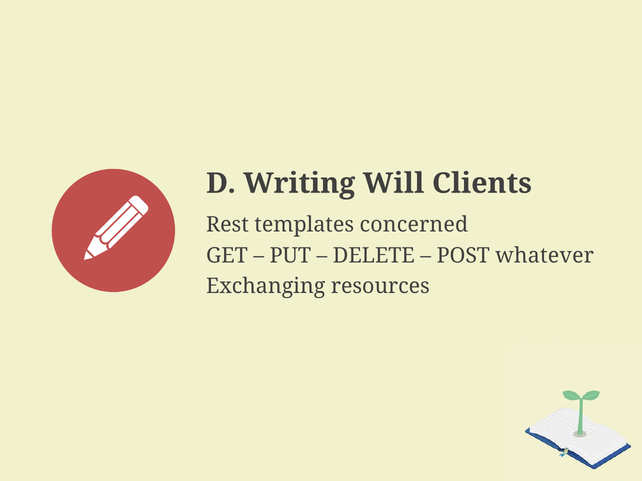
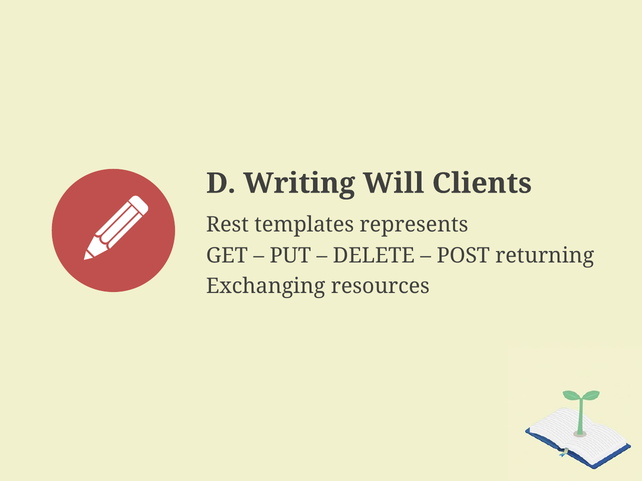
concerned: concerned -> represents (414, 225)
whatever: whatever -> returning (545, 256)
